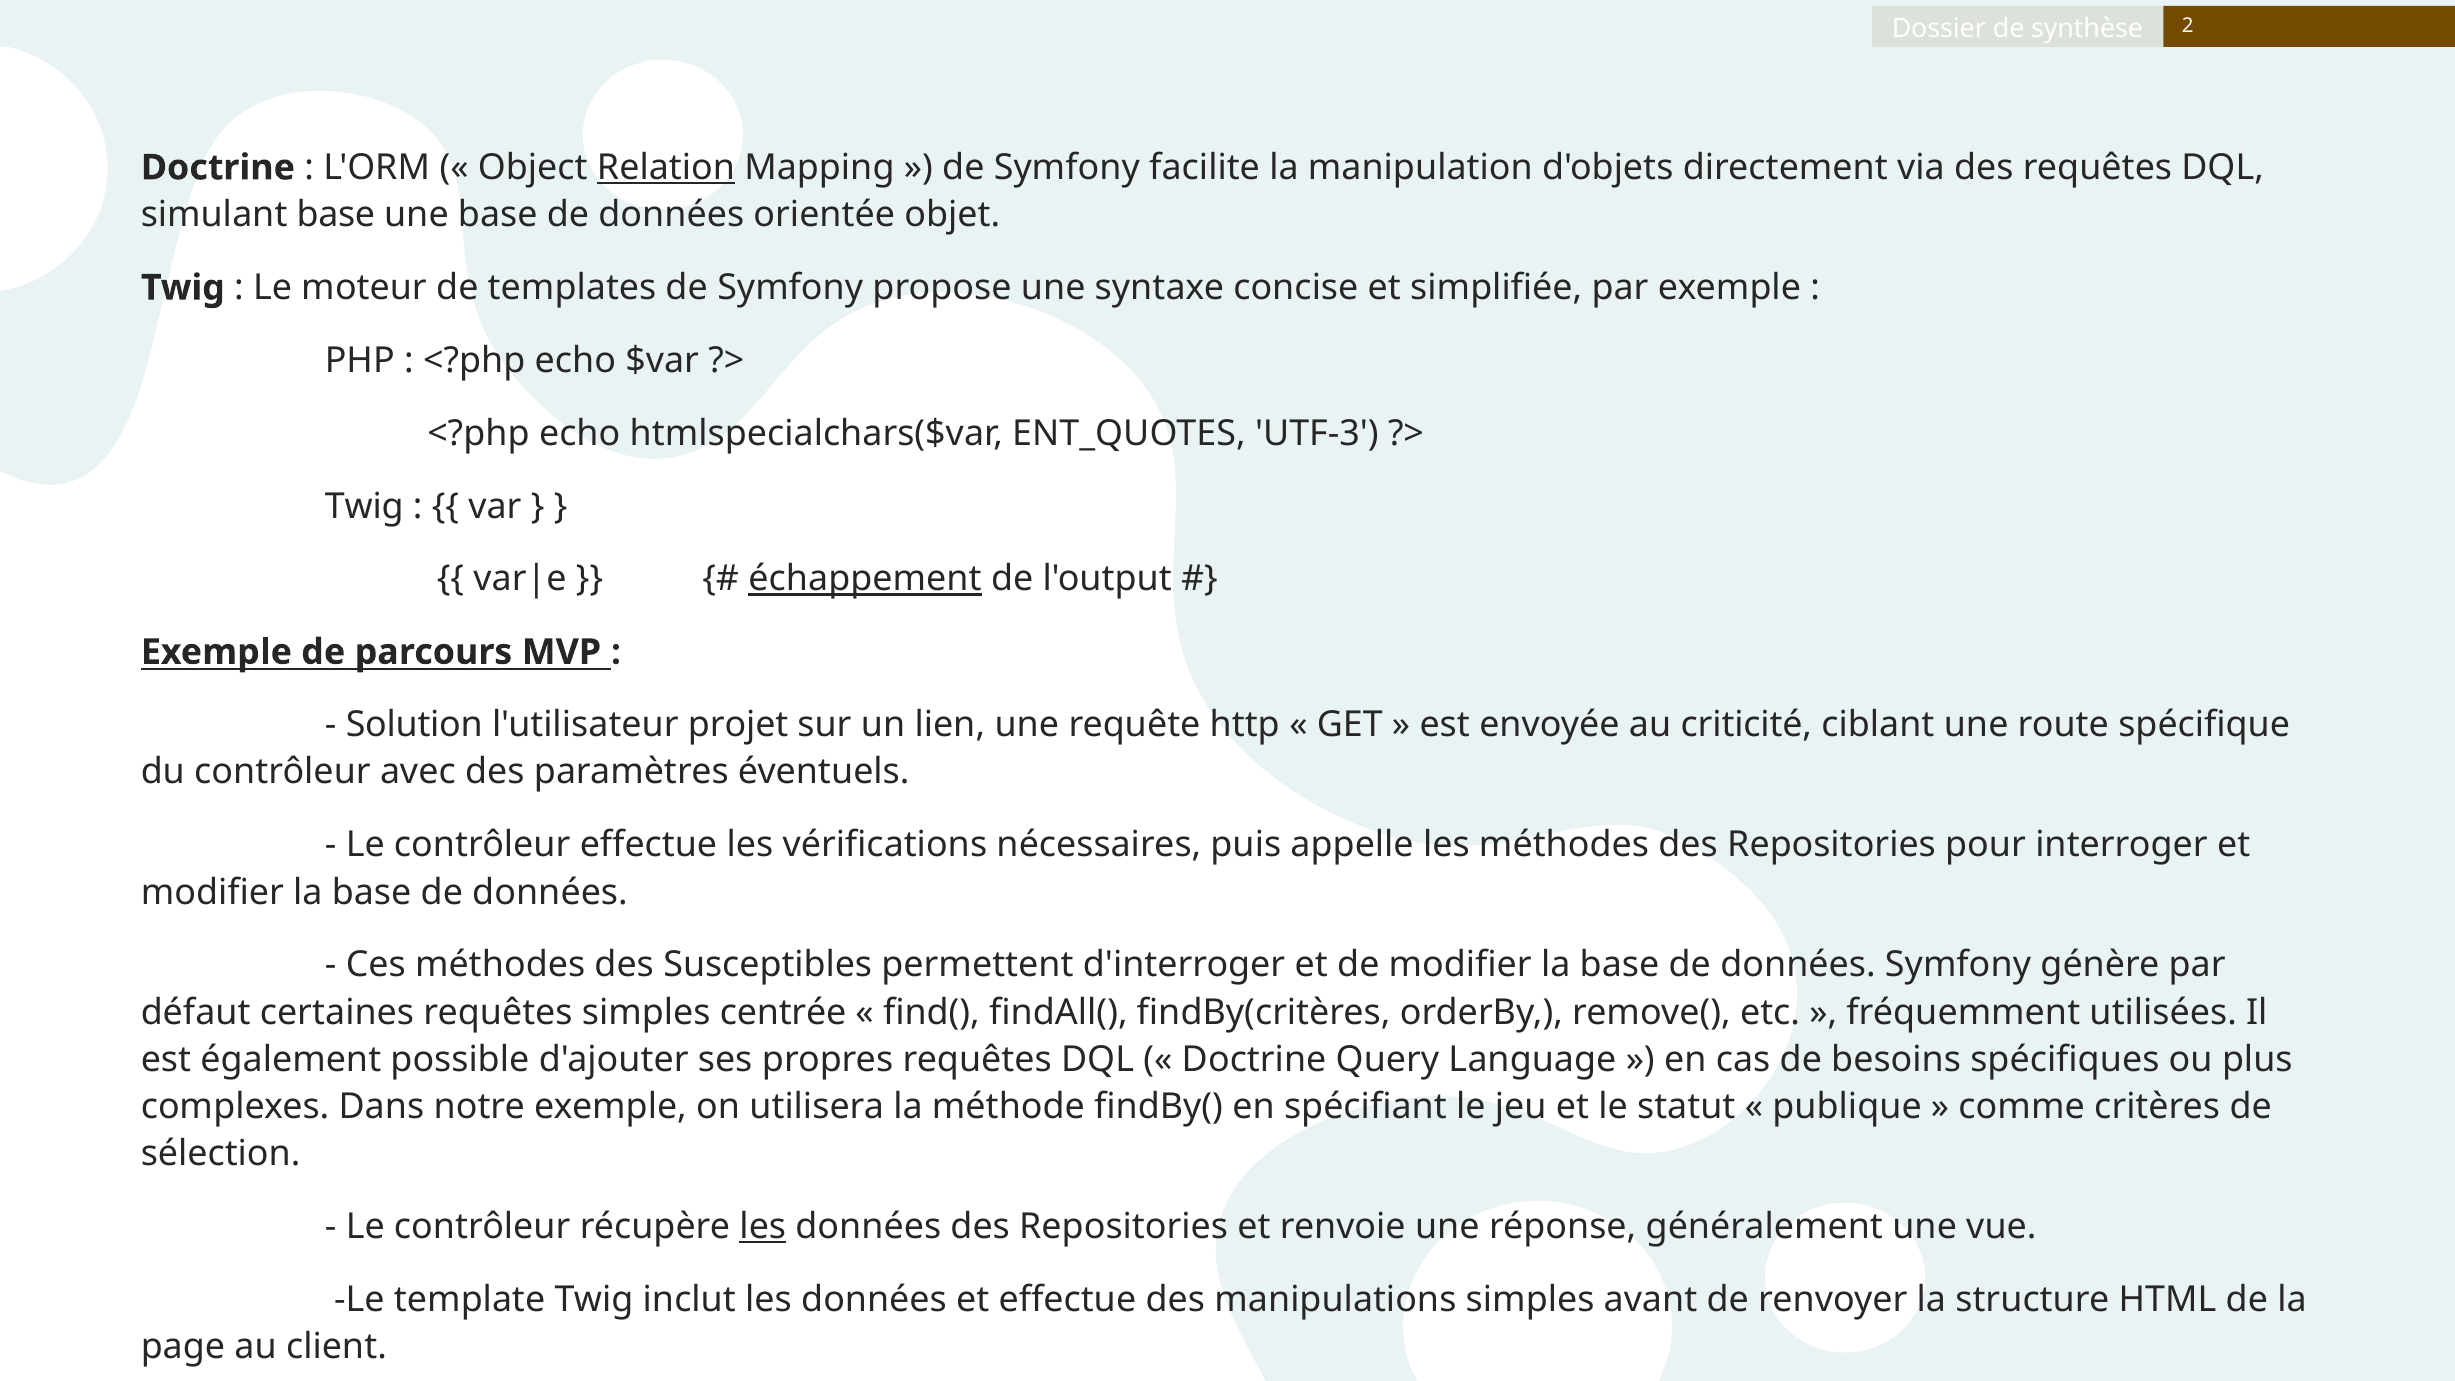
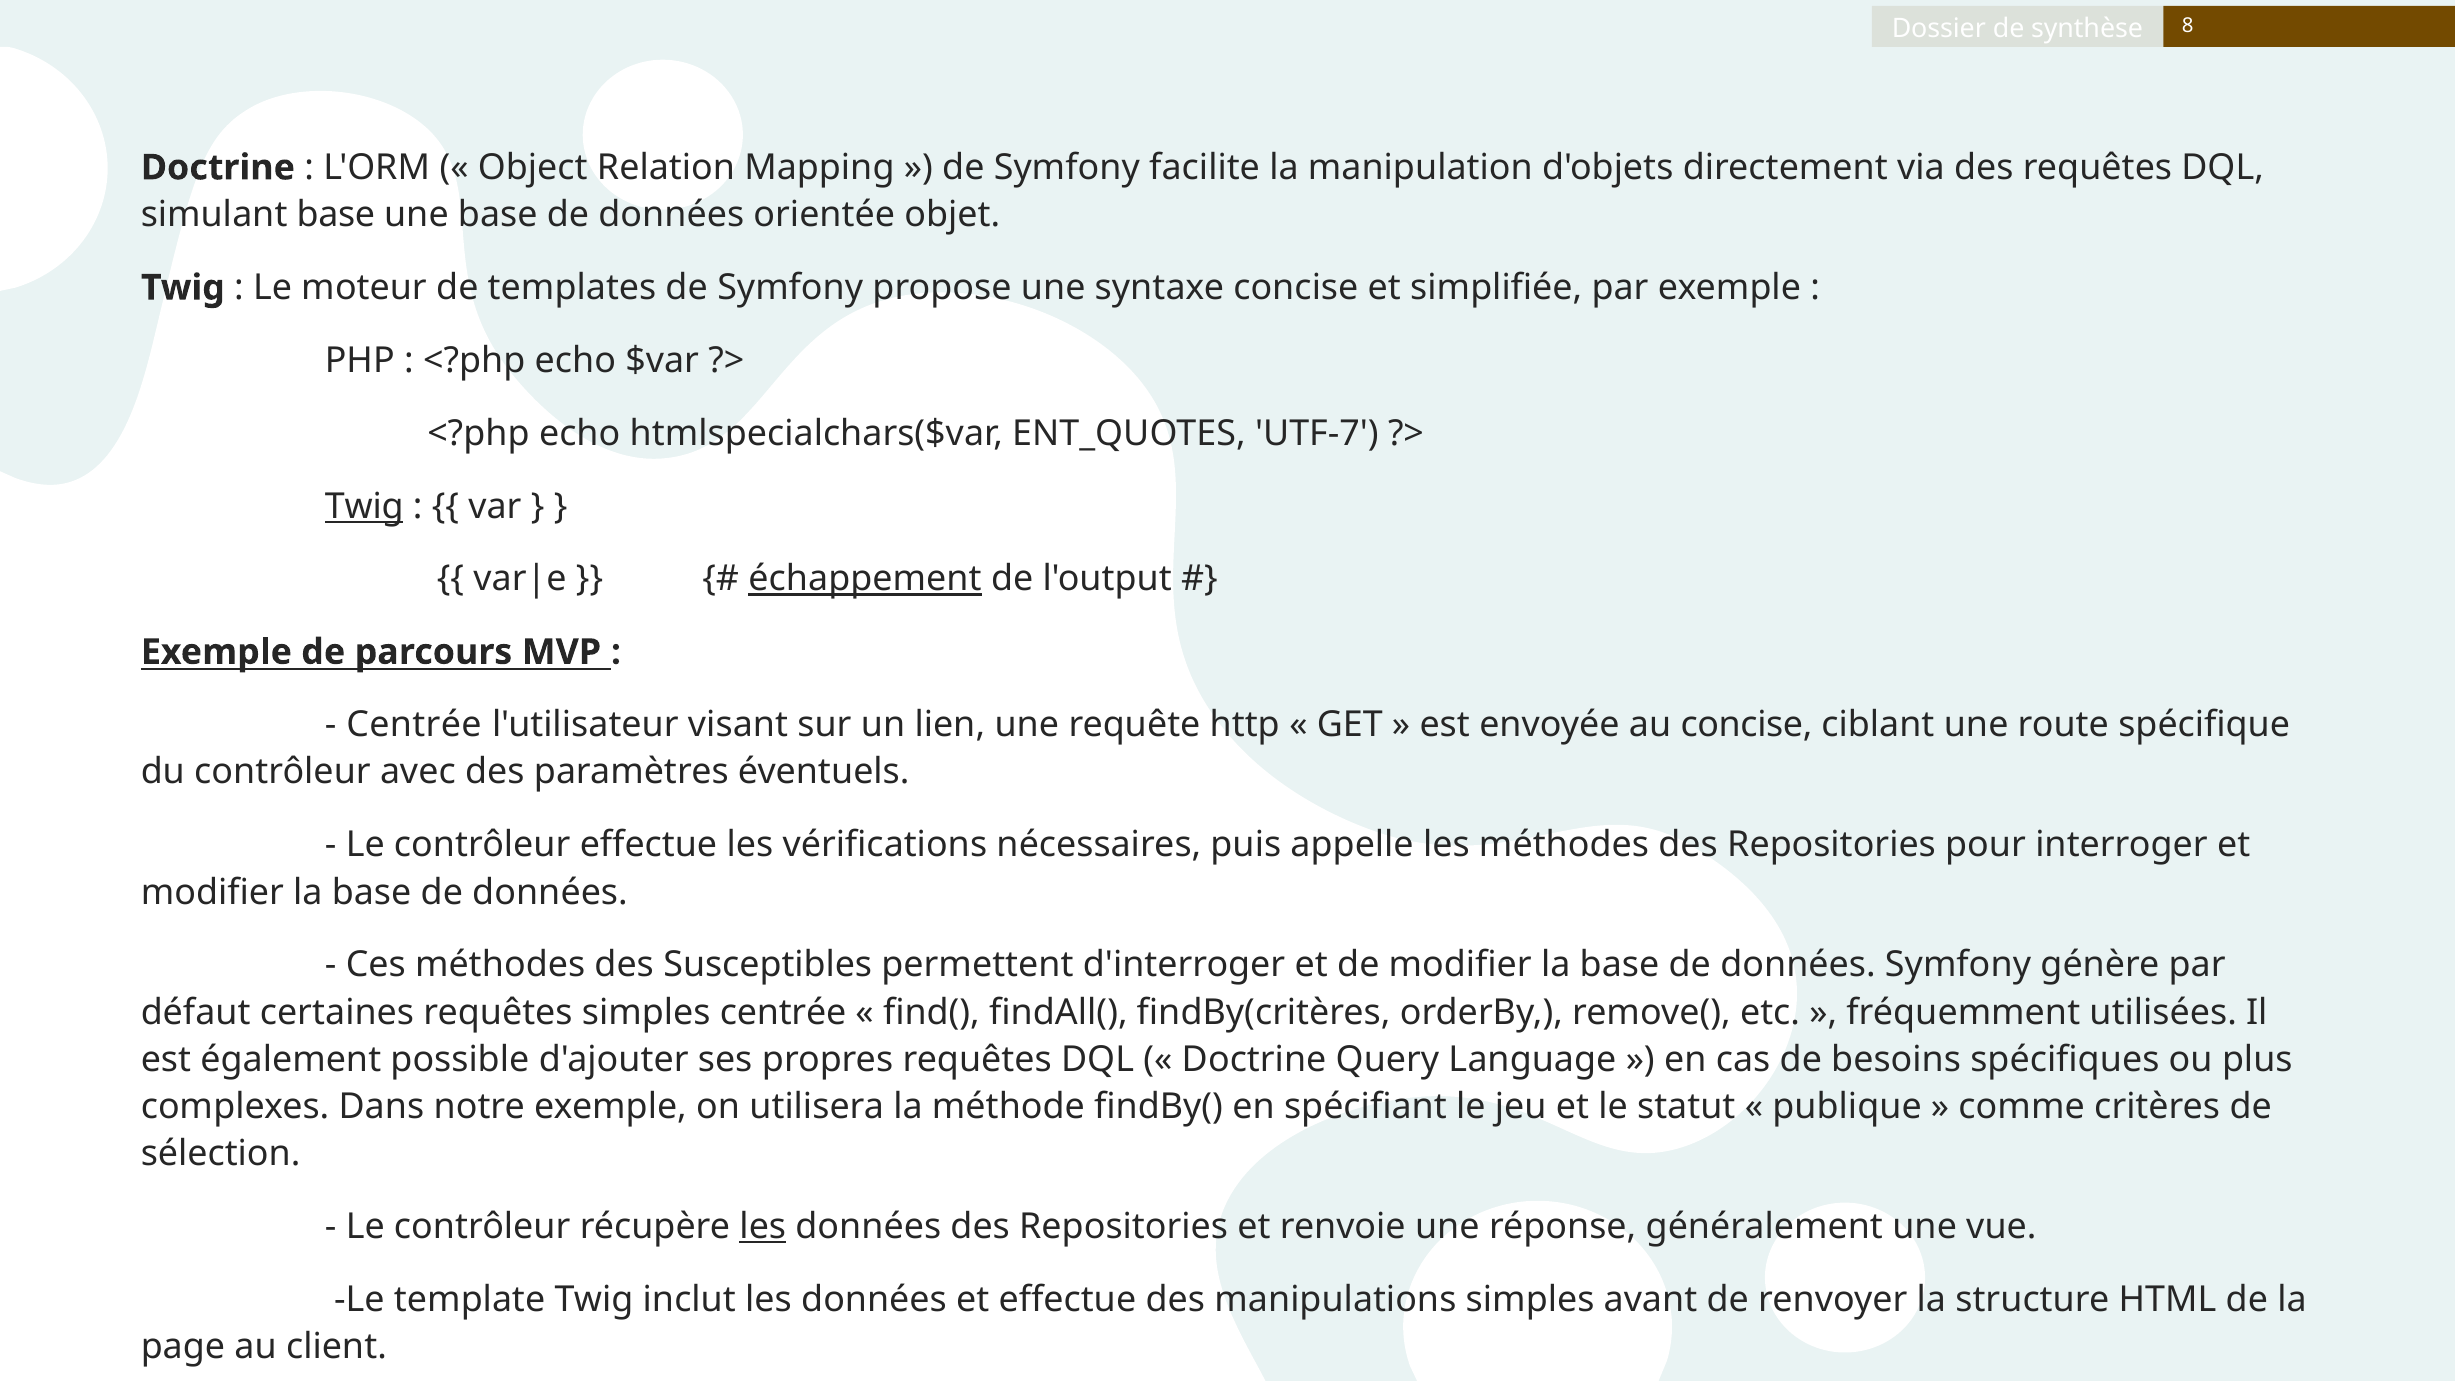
2: 2 -> 8 (2188, 26)
Relation underline: present -> none (666, 168)
UTF-3: UTF-3 -> UTF-7 (1317, 433)
Twig underline: none -> present (364, 506)
Solution: Solution -> Centrée (414, 725)
projet: projet -> visant (738, 725)
au criticité: criticité -> concise (1746, 725)
